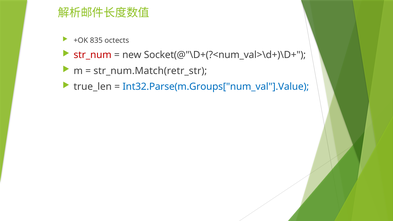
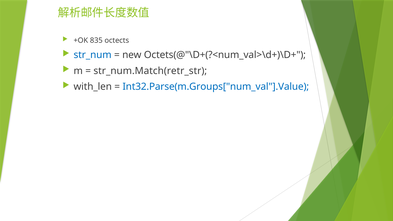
str_num colour: red -> blue (93, 55)
Socket(@"\D+(?<num_val>\d+)\D+: Socket(@"\D+(?<num_val>\d+)\D+ -> Octets(@"\D+(?<num_val>\d+)\D+ (225, 55)
true_len: true_len -> with_len (93, 87)
